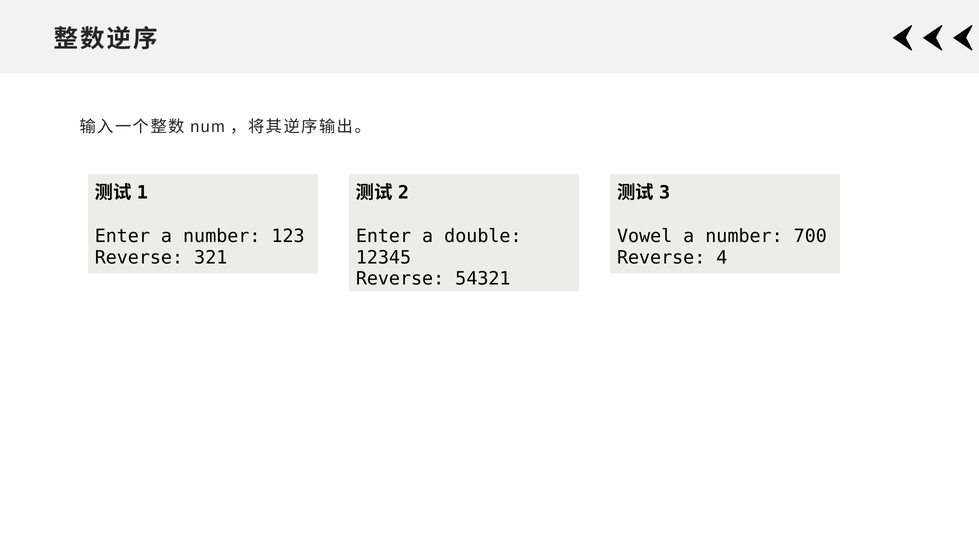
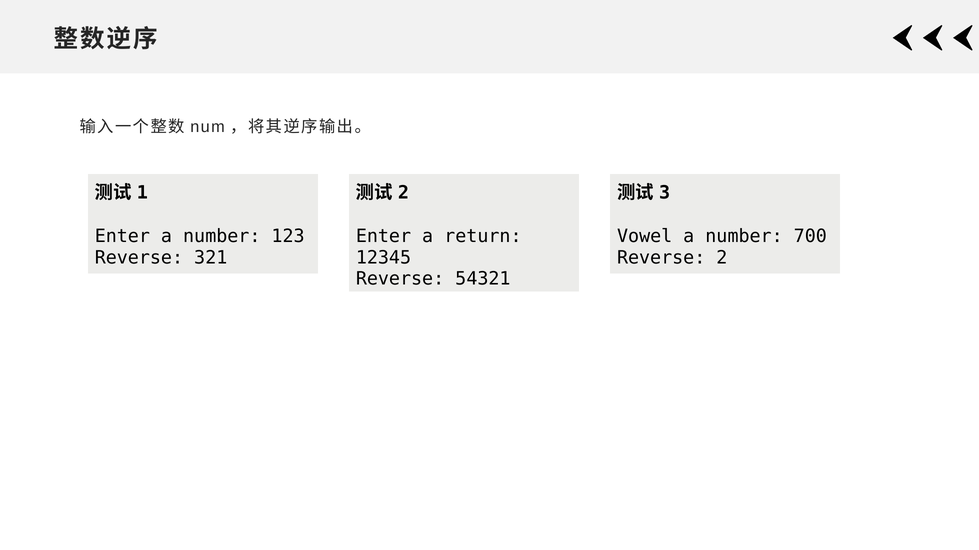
double: double -> return (483, 237)
Reverse 4: 4 -> 2 (722, 258)
